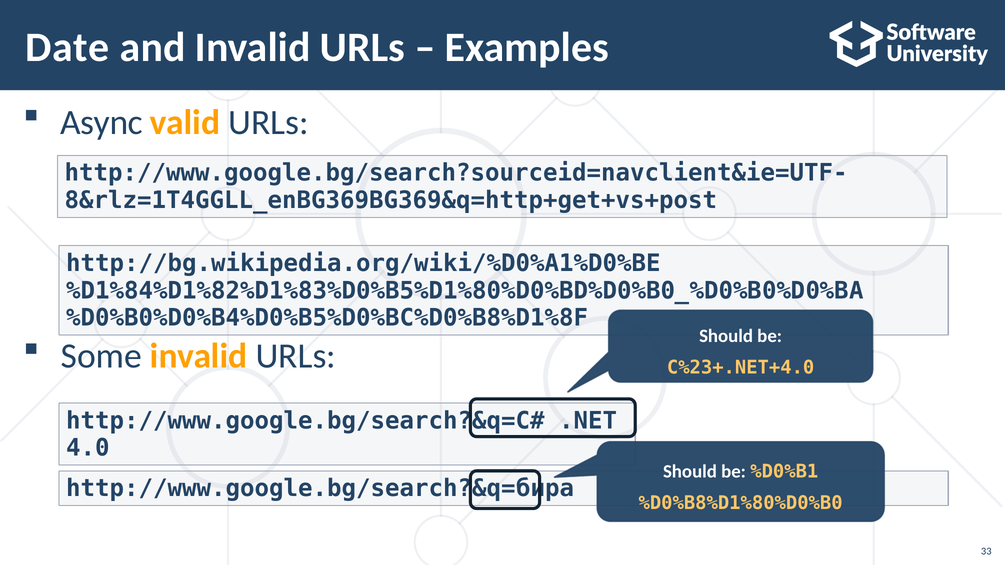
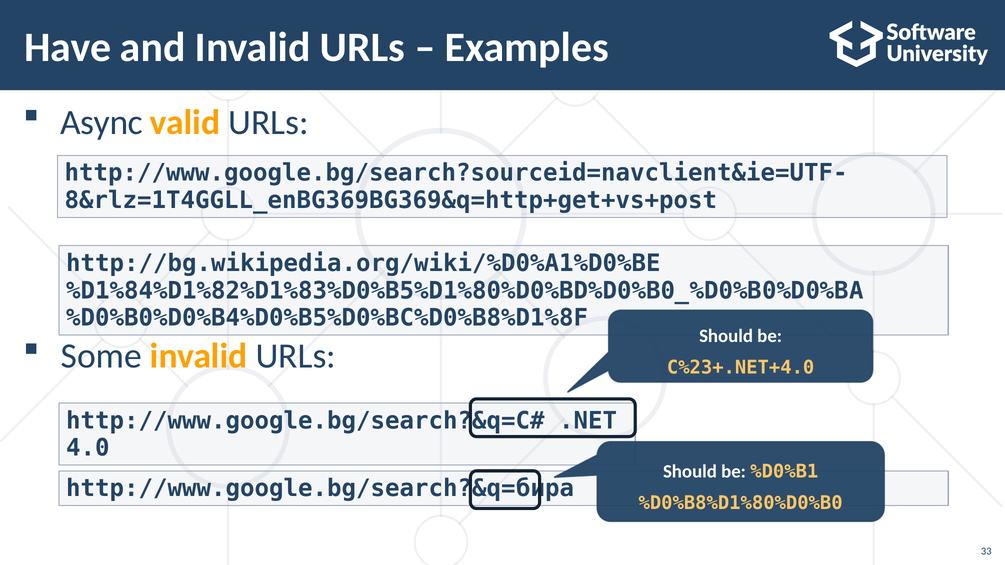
Date: Date -> Have (68, 48)
